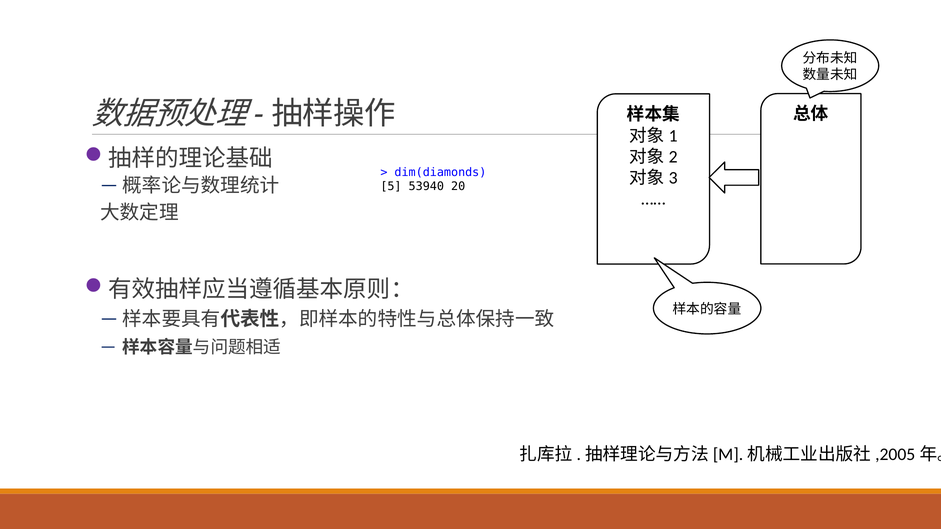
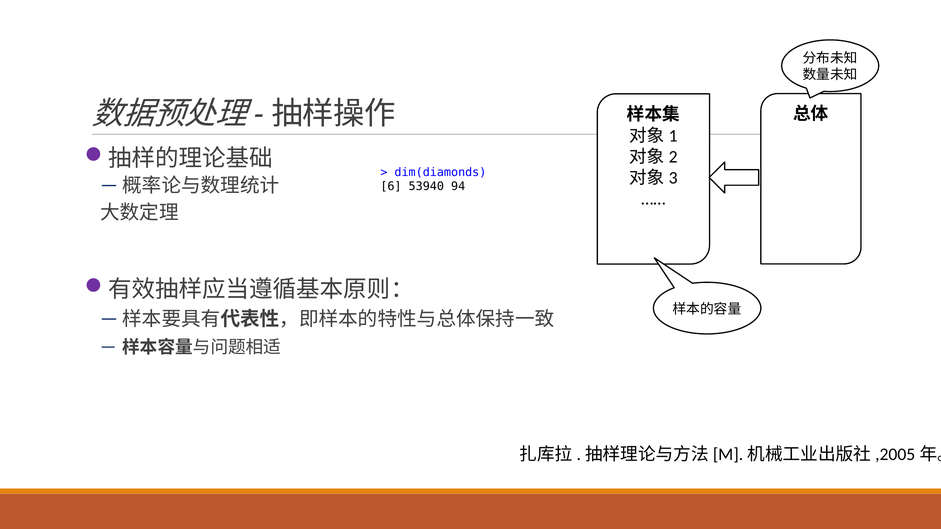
5: 5 -> 6 (391, 187)
20: 20 -> 94 (458, 187)
